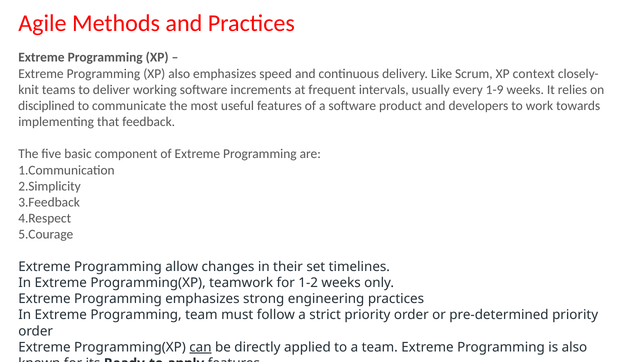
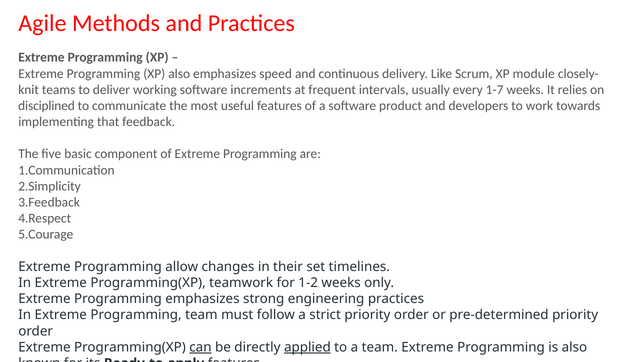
context: context -> module (534, 74)
1-9: 1-9 -> 1-7 (495, 90)
applied underline: none -> present (307, 347)
